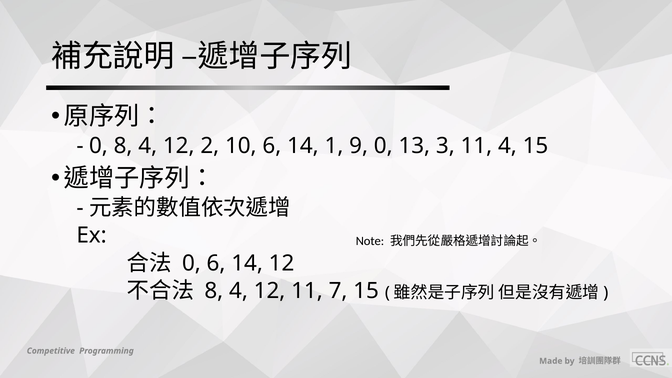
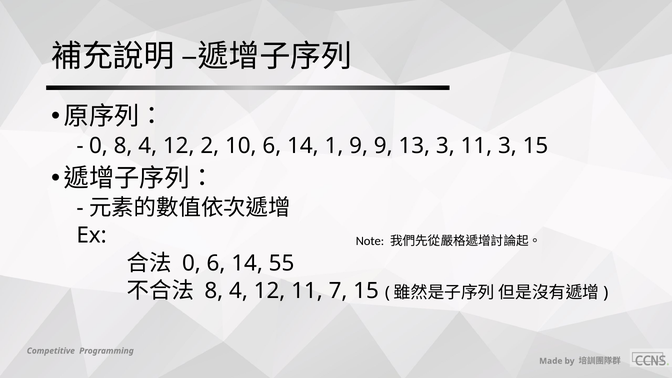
9 0: 0 -> 9 (383, 146)
11 4: 4 -> 3 (507, 146)
14 12: 12 -> 55 (282, 263)
